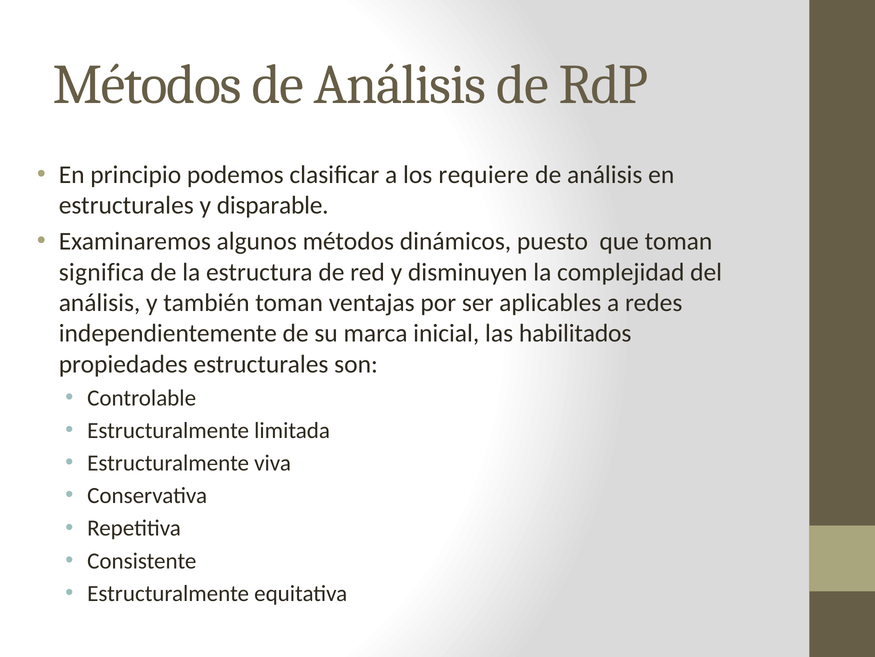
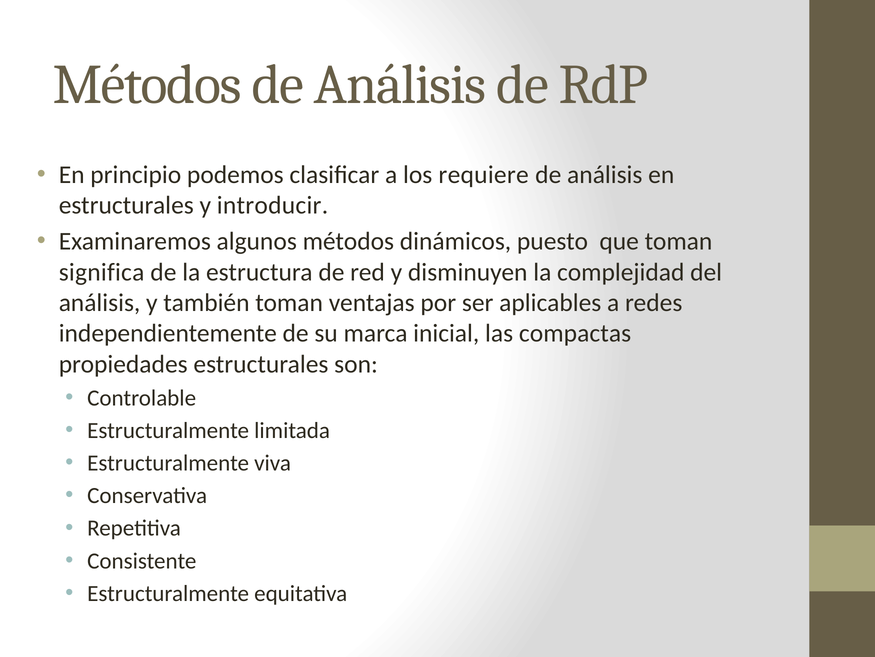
disparable: disparable -> introducir (272, 205)
habilitados: habilitados -> compactas (575, 333)
